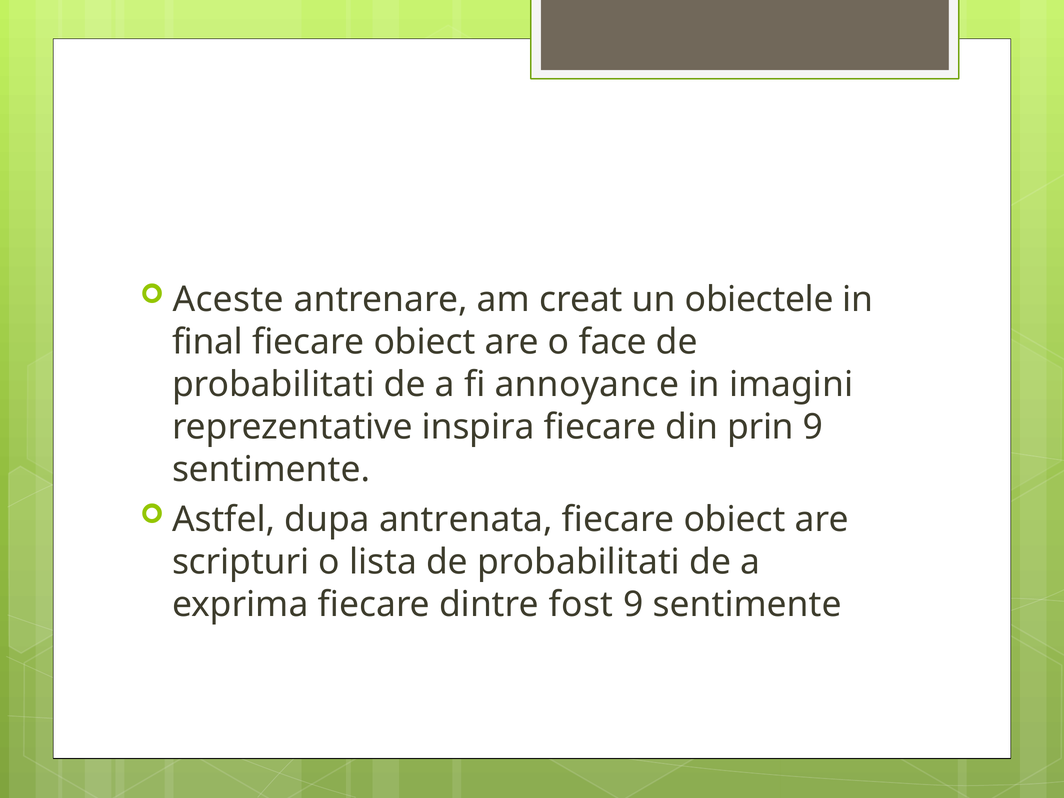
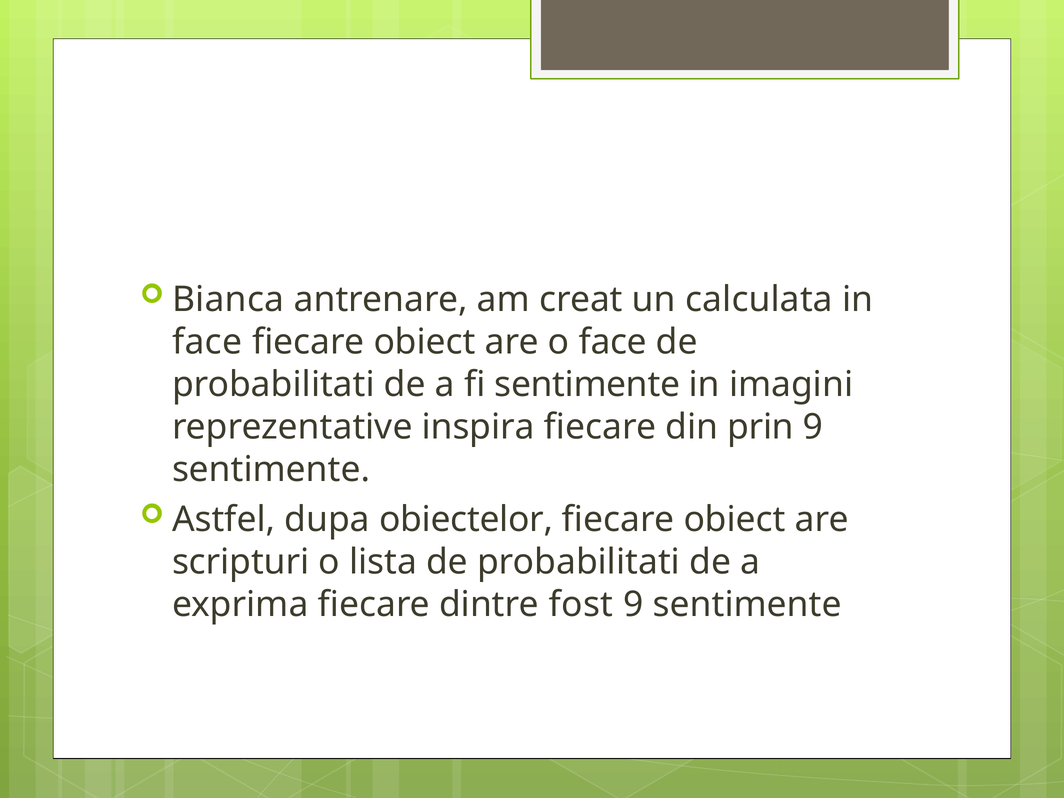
Aceste: Aceste -> Bianca (228, 299)
obiectele: obiectele -> calculata (759, 299)
final: final -> face (207, 342)
fi annoyance: annoyance -> sentimente (587, 385)
antrenata: antrenata -> obiectelor (466, 519)
